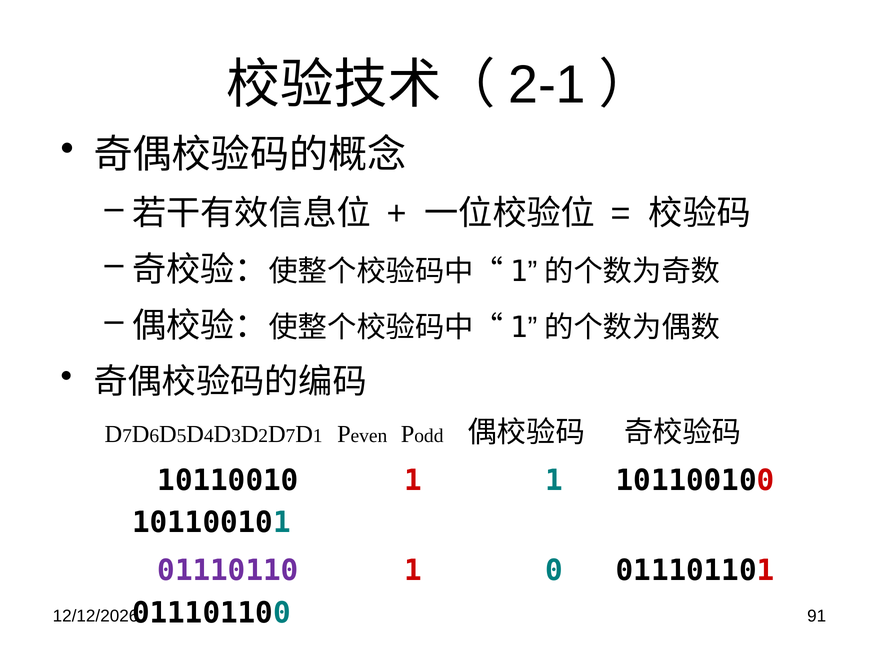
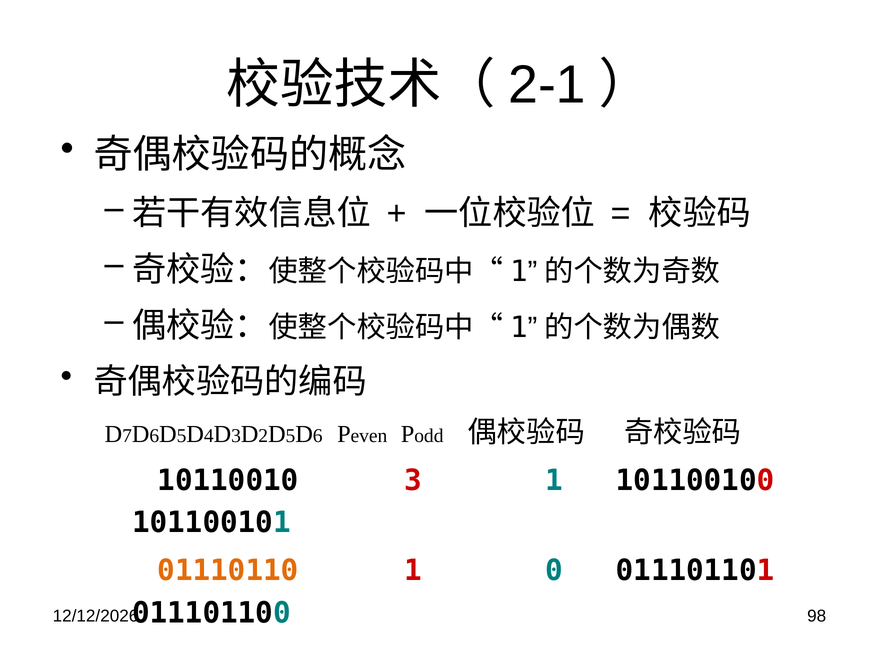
7: 7 -> 5 (290, 436)
1: 1 -> 6 (318, 436)
10110010 1: 1 -> 3 (413, 481)
01110110 colour: purple -> orange (228, 571)
91: 91 -> 98 (817, 616)
